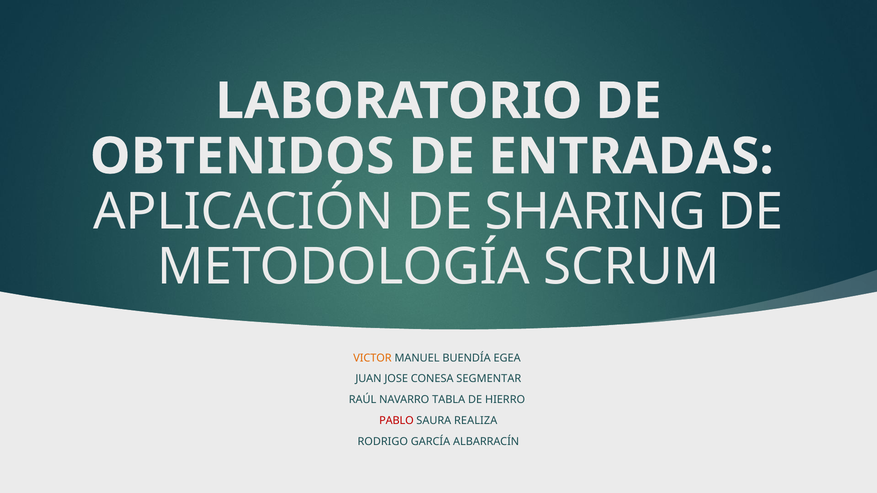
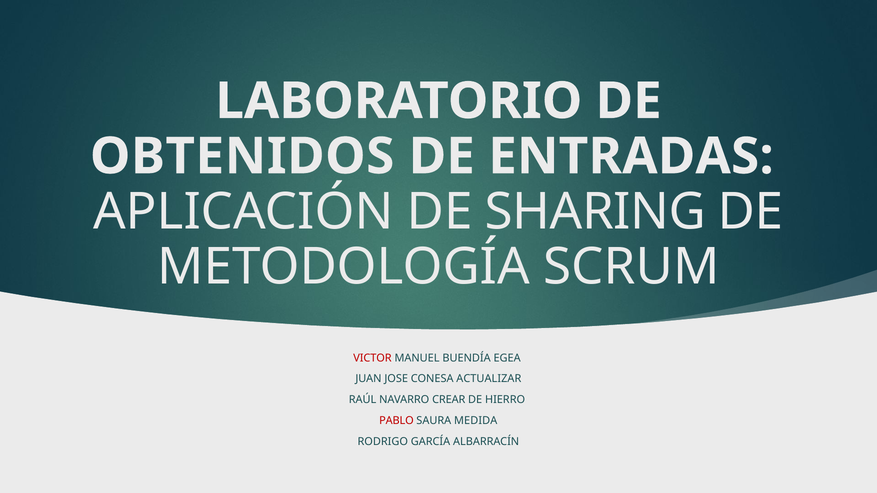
VICTOR colour: orange -> red (372, 358)
SEGMENTAR: SEGMENTAR -> ACTUALIZAR (489, 379)
TABLA: TABLA -> CREAR (449, 400)
REALIZA: REALIZA -> MEDIDA (476, 421)
